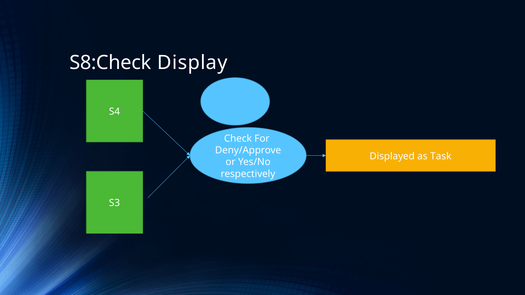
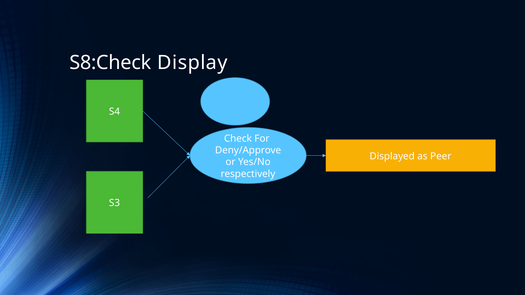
Task: Task -> Peer (441, 156)
